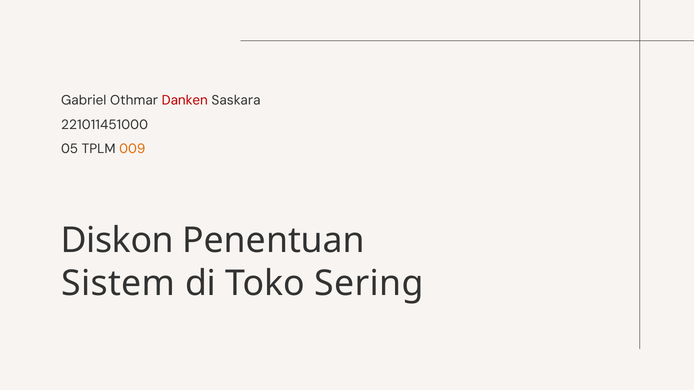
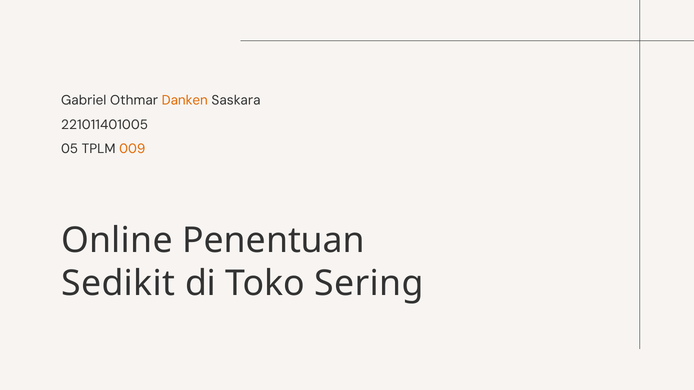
Danken colour: red -> orange (185, 101)
221011451000: 221011451000 -> 221011401005 (105, 125)
Diskon: Diskon -> Online (117, 241)
Sistem: Sistem -> Sedikit (118, 284)
